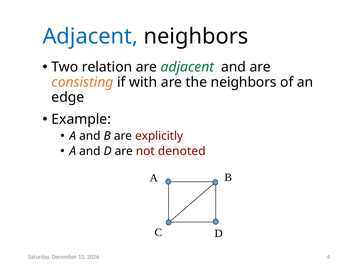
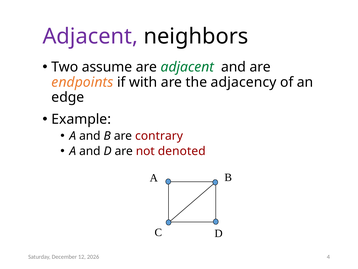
Adjacent colour: blue -> purple (90, 36)
relation: relation -> assume (107, 67)
consisting: consisting -> endpoints (82, 82)
the neighbors: neighbors -> adjacency (244, 82)
explicitly: explicitly -> contrary (159, 136)
